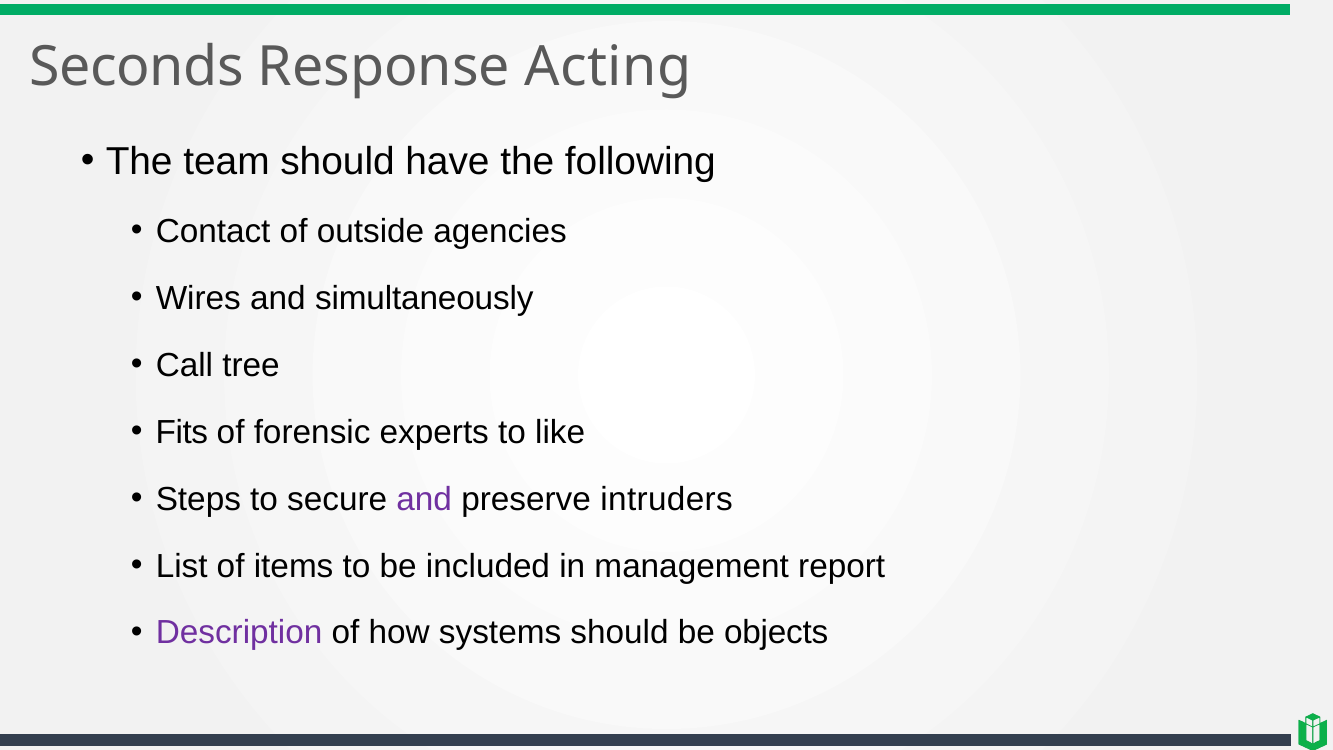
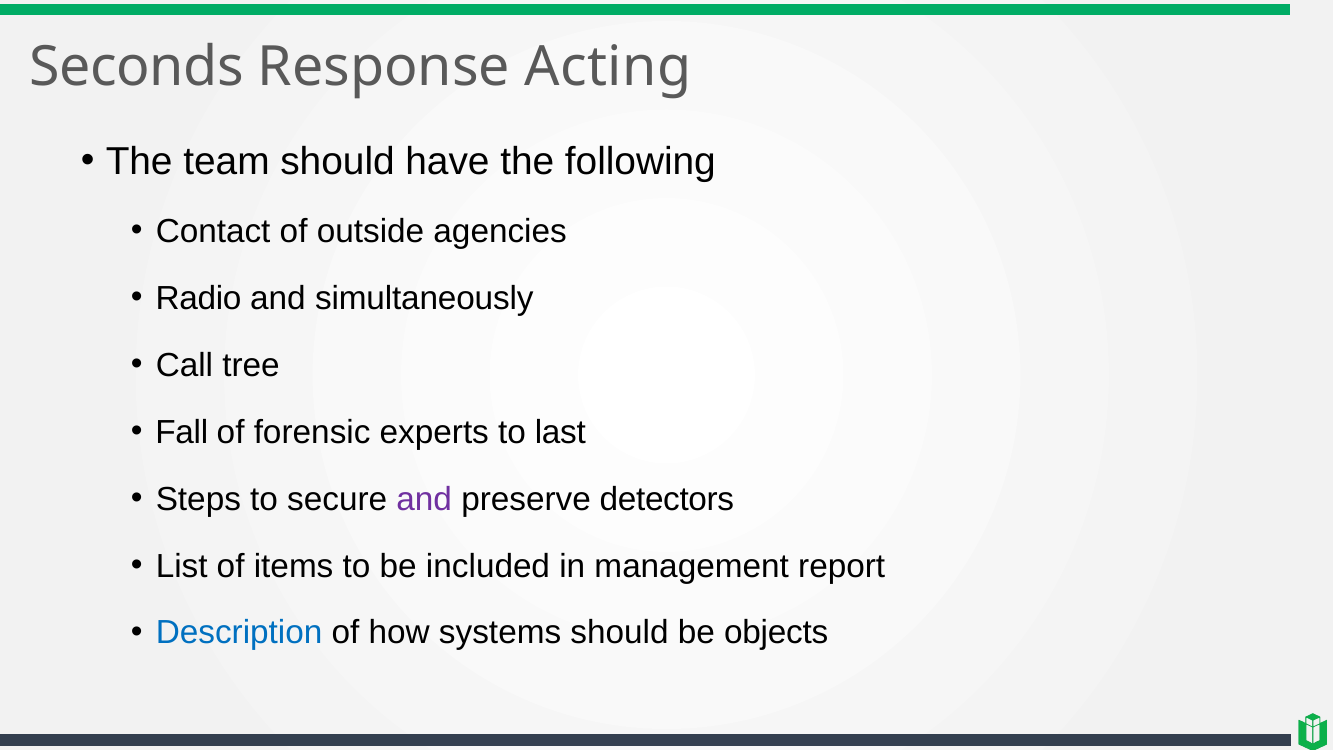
Wires: Wires -> Radio (199, 298)
Fits: Fits -> Fall (182, 432)
like: like -> last (560, 432)
intruders: intruders -> detectors (667, 499)
Description colour: purple -> blue (239, 633)
